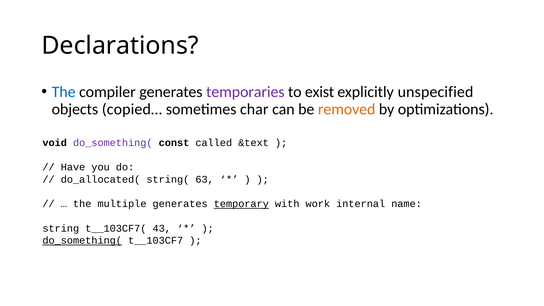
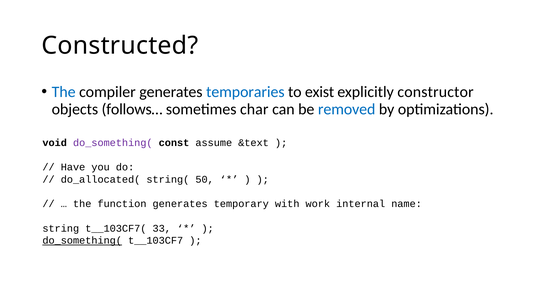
Declarations: Declarations -> Constructed (120, 46)
temporaries colour: purple -> blue (245, 92)
unspecified: unspecified -> constructor (436, 92)
copied…: copied… -> follows… (132, 109)
removed colour: orange -> blue (347, 109)
called: called -> assume (214, 143)
63: 63 -> 50 (205, 179)
multiple: multiple -> function (122, 204)
temporary underline: present -> none (241, 204)
43: 43 -> 33 (162, 228)
